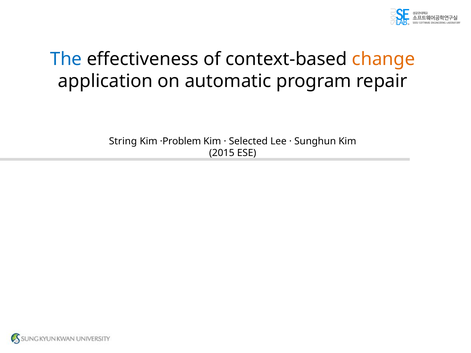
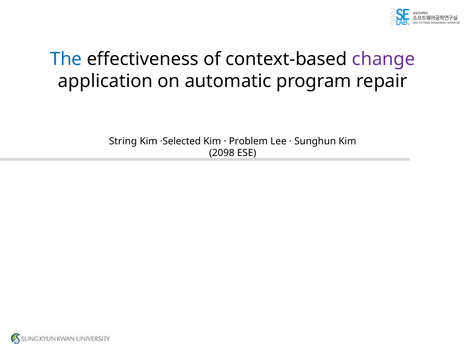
change colour: orange -> purple (384, 59)
·Problem: ·Problem -> ·Selected (180, 141)
Selected: Selected -> Problem (248, 141)
2015: 2015 -> 2098 (222, 153)
